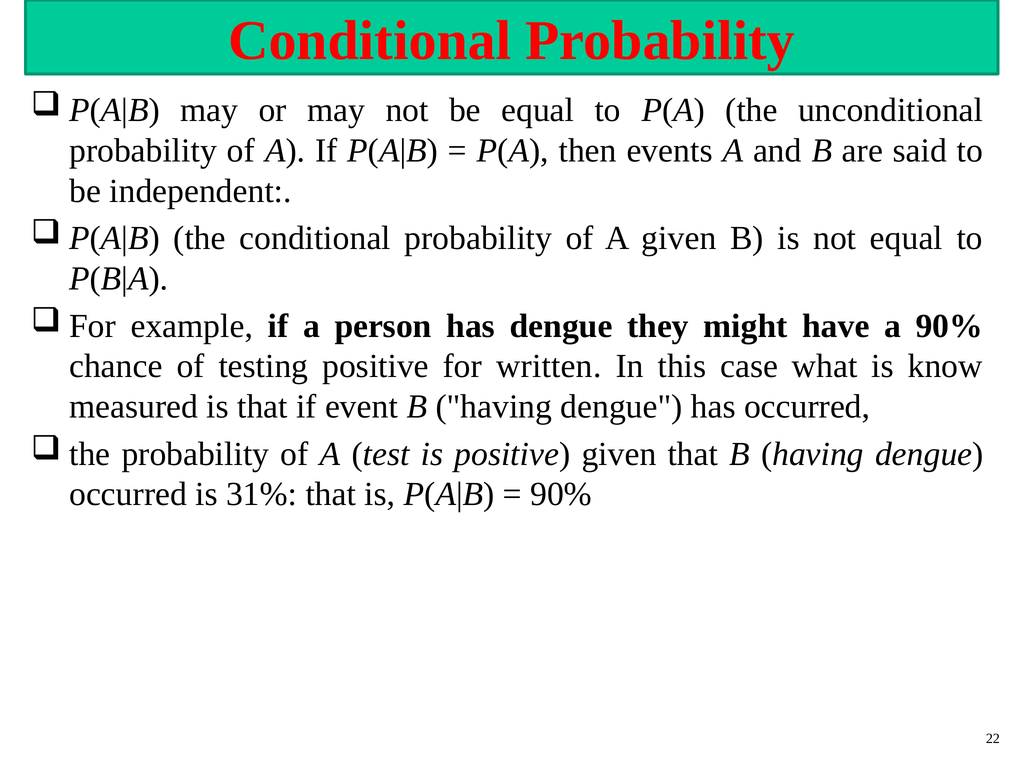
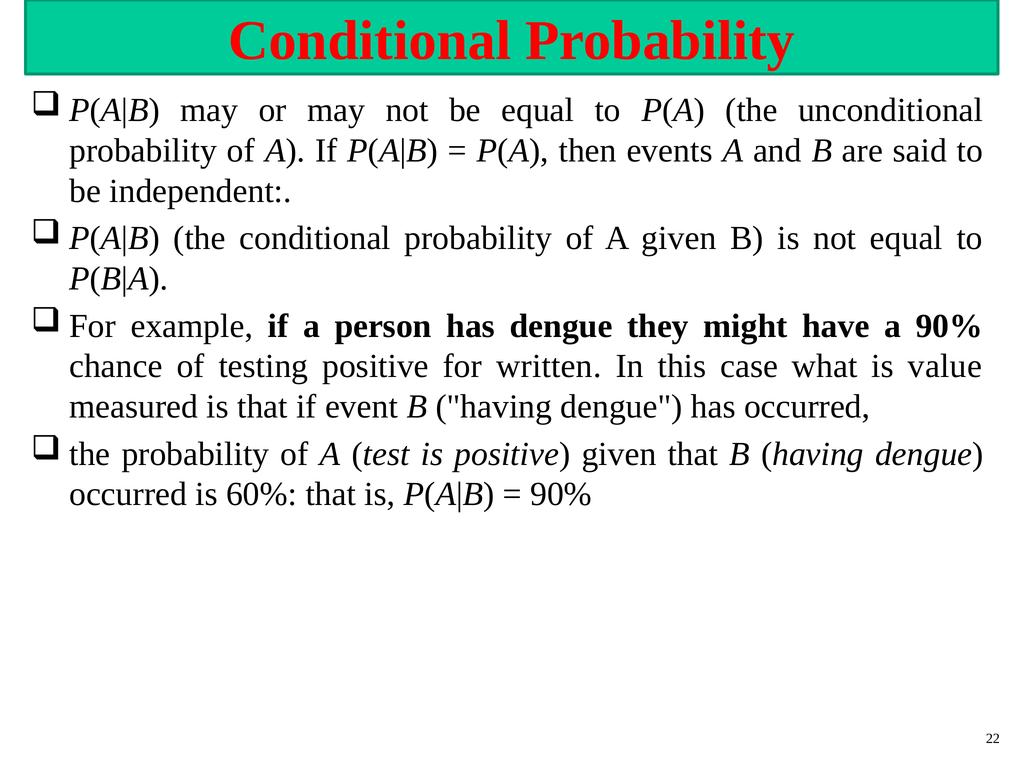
know: know -> value (945, 366)
31%: 31% -> 60% (262, 494)
